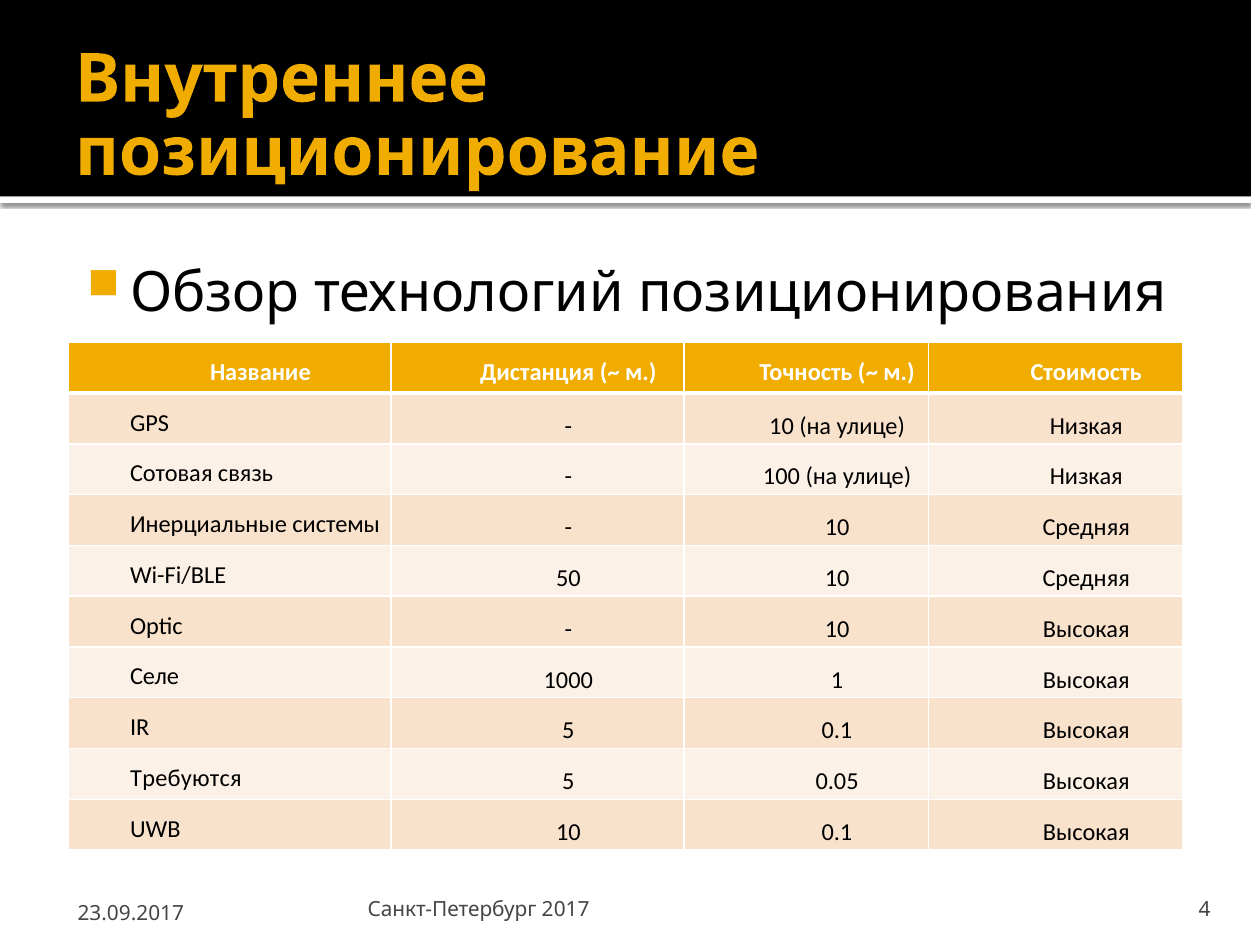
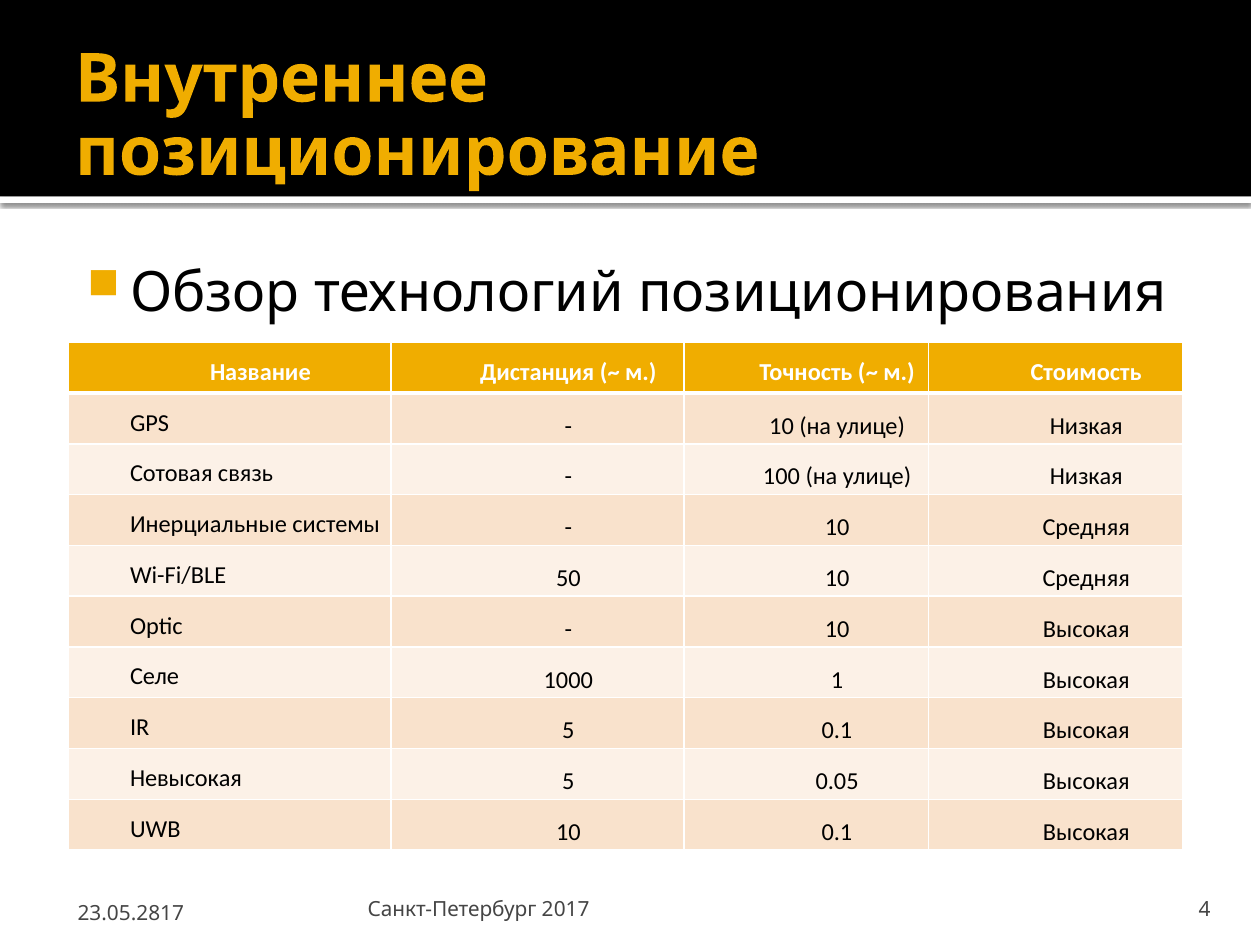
Требуются: Требуются -> Невысокая (186, 778)
23.09.2017: 23.09.2017 -> 23.05.2817 (131, 913)
